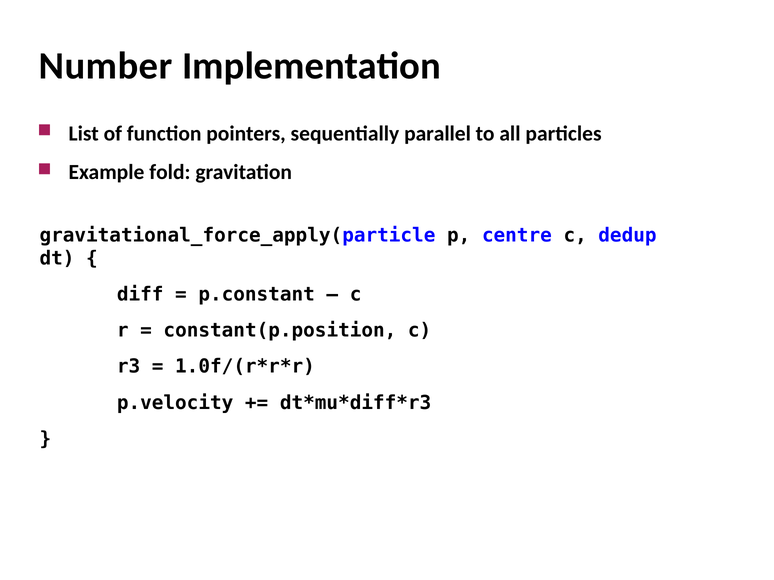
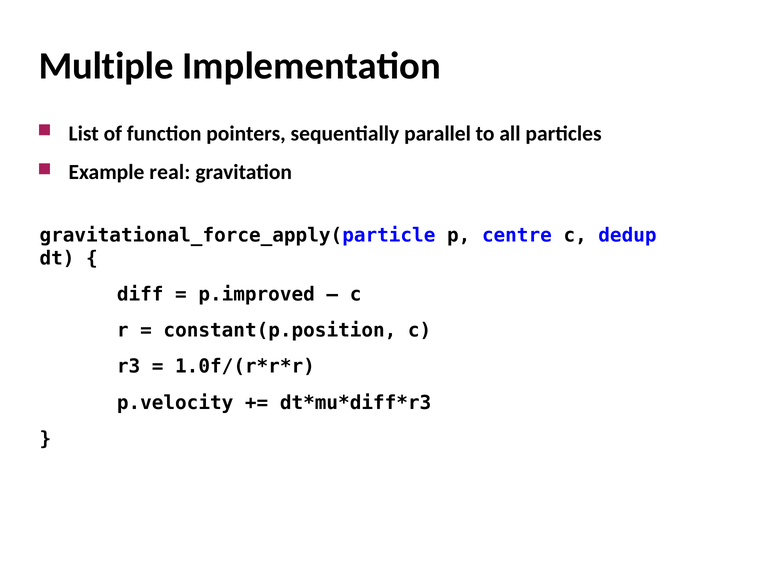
Number: Number -> Multiple (106, 66)
fold: fold -> real (170, 172)
p.constant: p.constant -> p.improved (257, 295)
